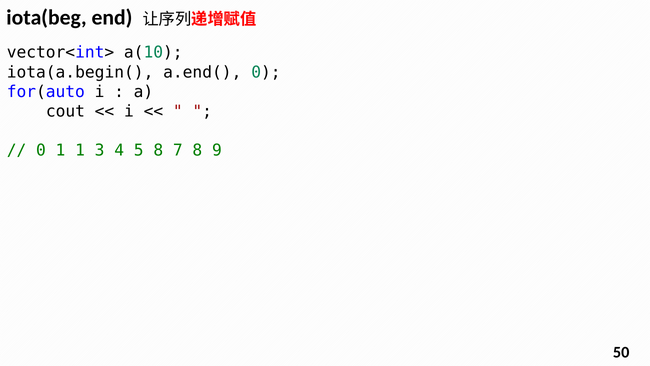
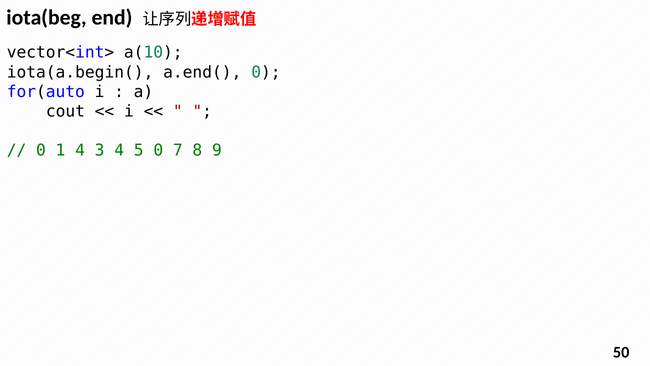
1 1: 1 -> 4 (80, 150)
5 8: 8 -> 0 (158, 150)
